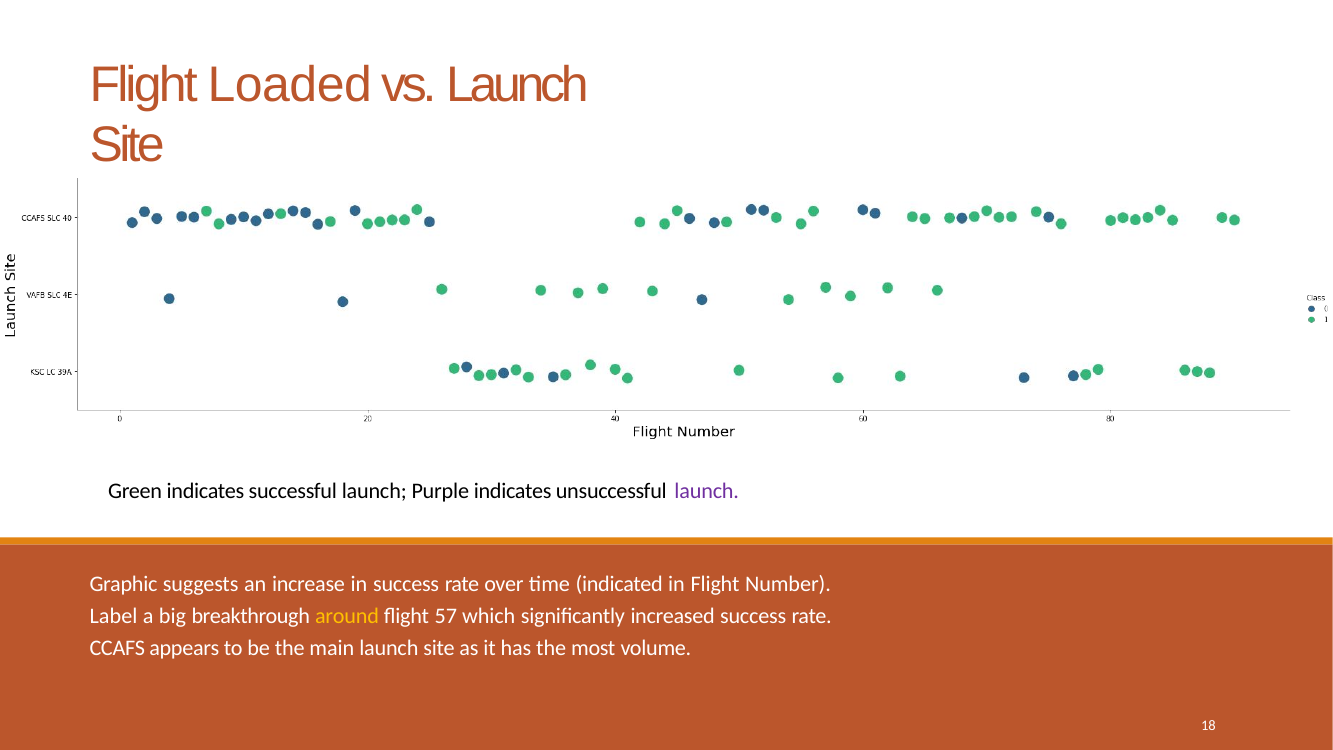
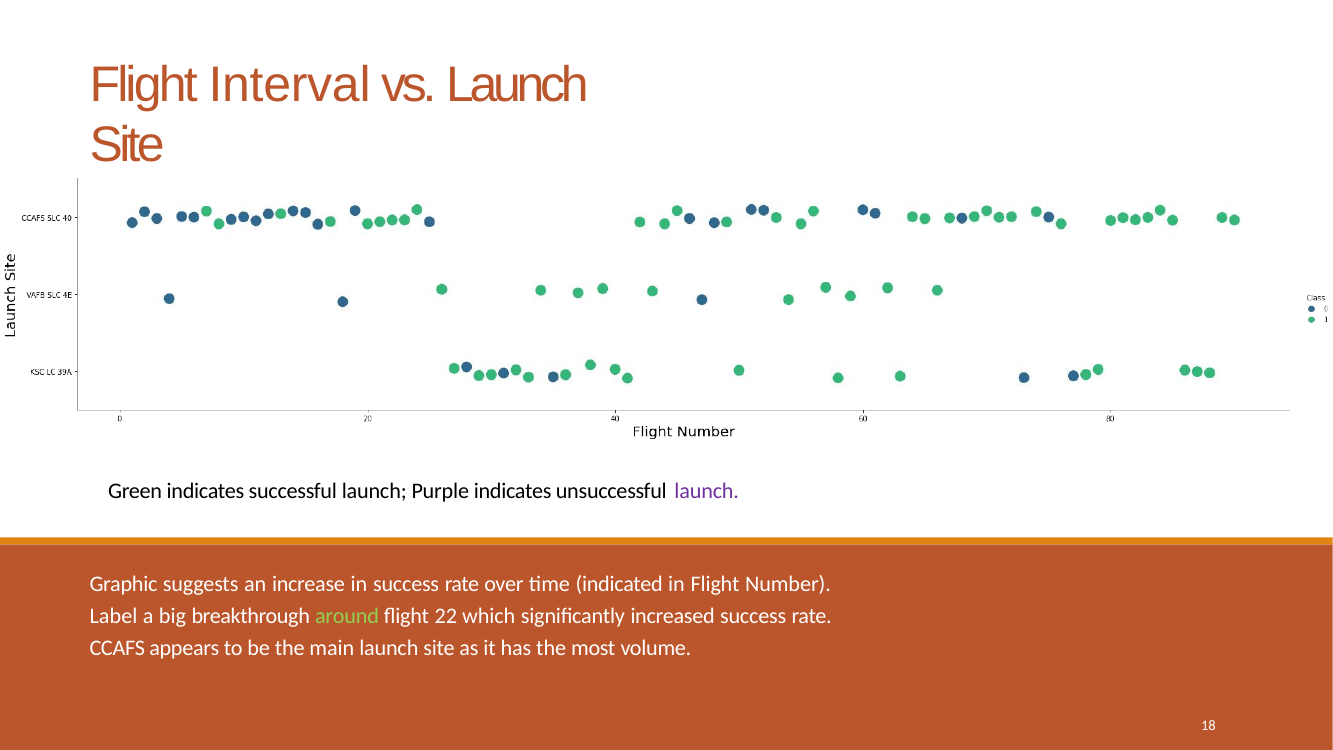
Loaded: Loaded -> Interval (290, 85)
around colour: yellow -> light green (347, 616)
57: 57 -> 22 (446, 616)
